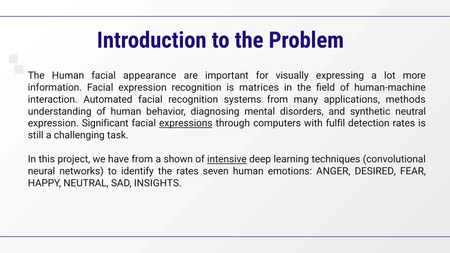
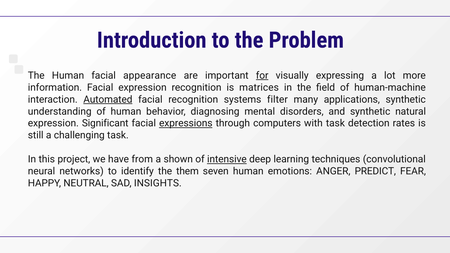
for underline: none -> present (262, 75)
Automated underline: none -> present (108, 99)
systems from: from -> filter (277, 99)
applications methods: methods -> synthetic (406, 99)
synthetic neutral: neutral -> natural (411, 111)
with fulfil: fulfil -> task (335, 123)
the rates: rates -> them (188, 171)
DESIRED: DESIRED -> PREDICT (375, 171)
